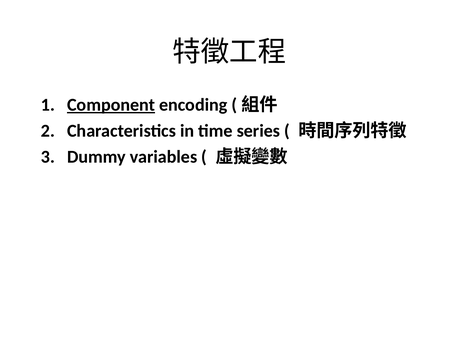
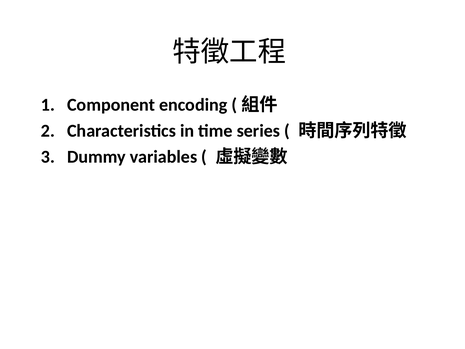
Component underline: present -> none (111, 105)
